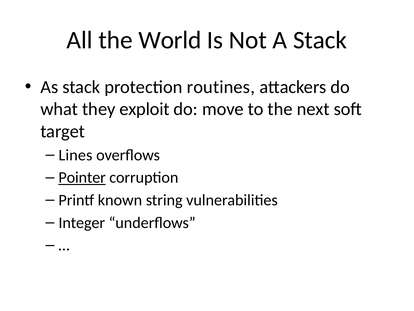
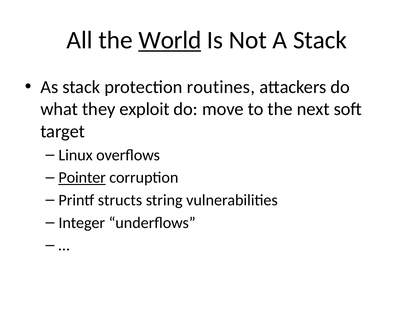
World underline: none -> present (170, 40)
Lines: Lines -> Linux (76, 155)
known: known -> structs (120, 200)
